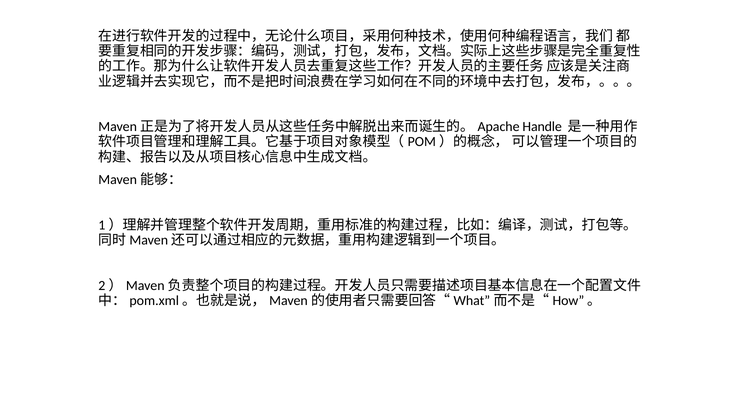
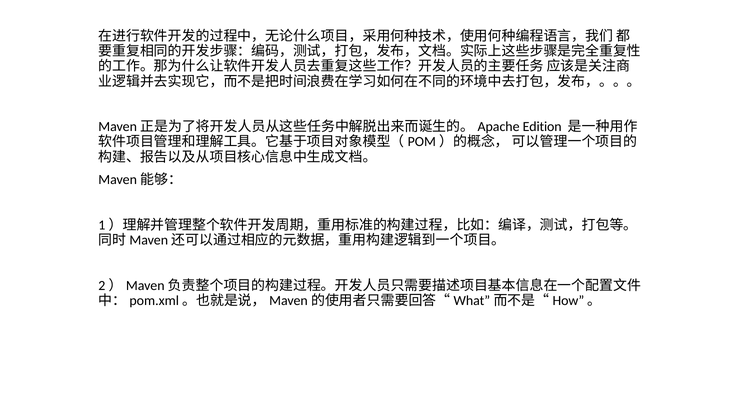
Handle: Handle -> Edition (542, 127)
